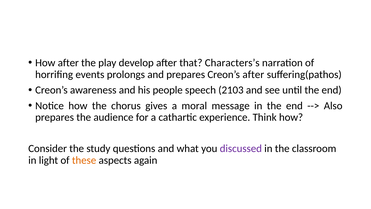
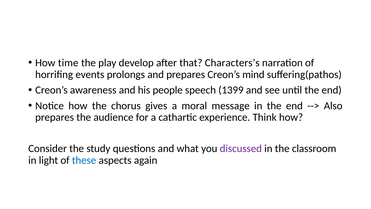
How after: after -> time (68, 63)
Creon’s after: after -> mind (253, 74)
2103: 2103 -> 1399 (231, 90)
these colour: orange -> blue (84, 160)
